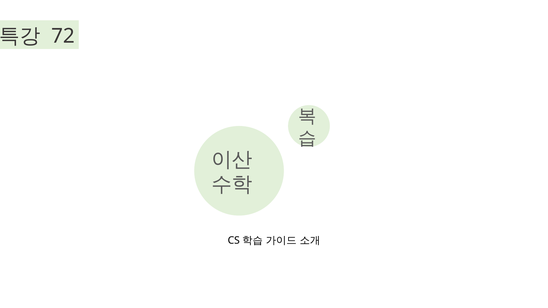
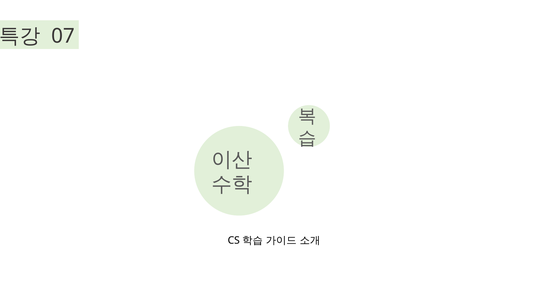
72: 72 -> 07 (63, 36)
